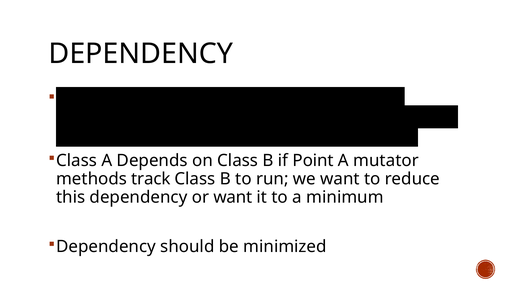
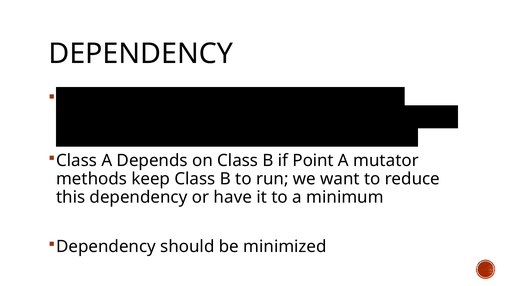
track: track -> keep (151, 179)
or want: want -> have (233, 198)
